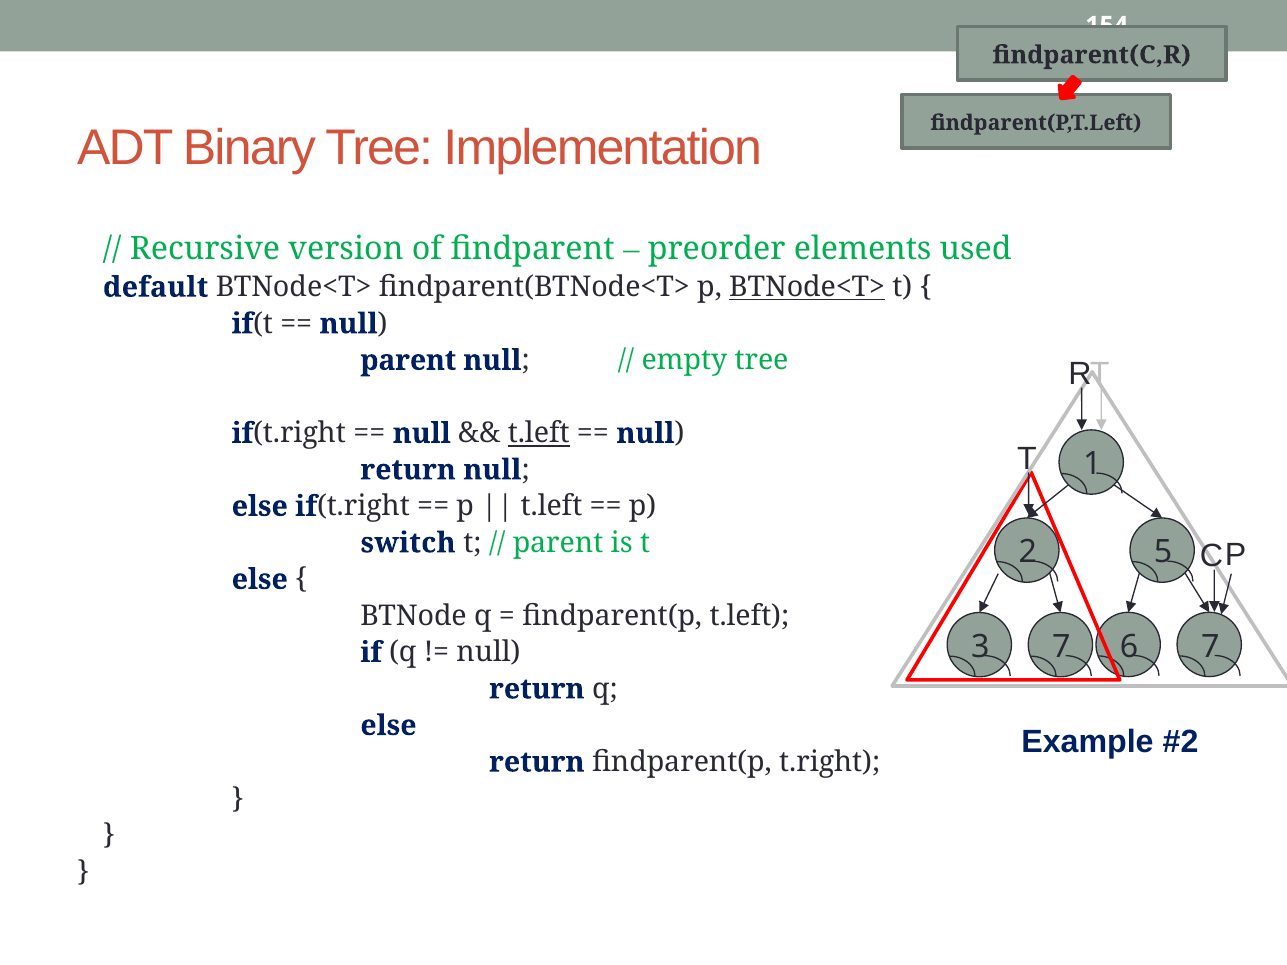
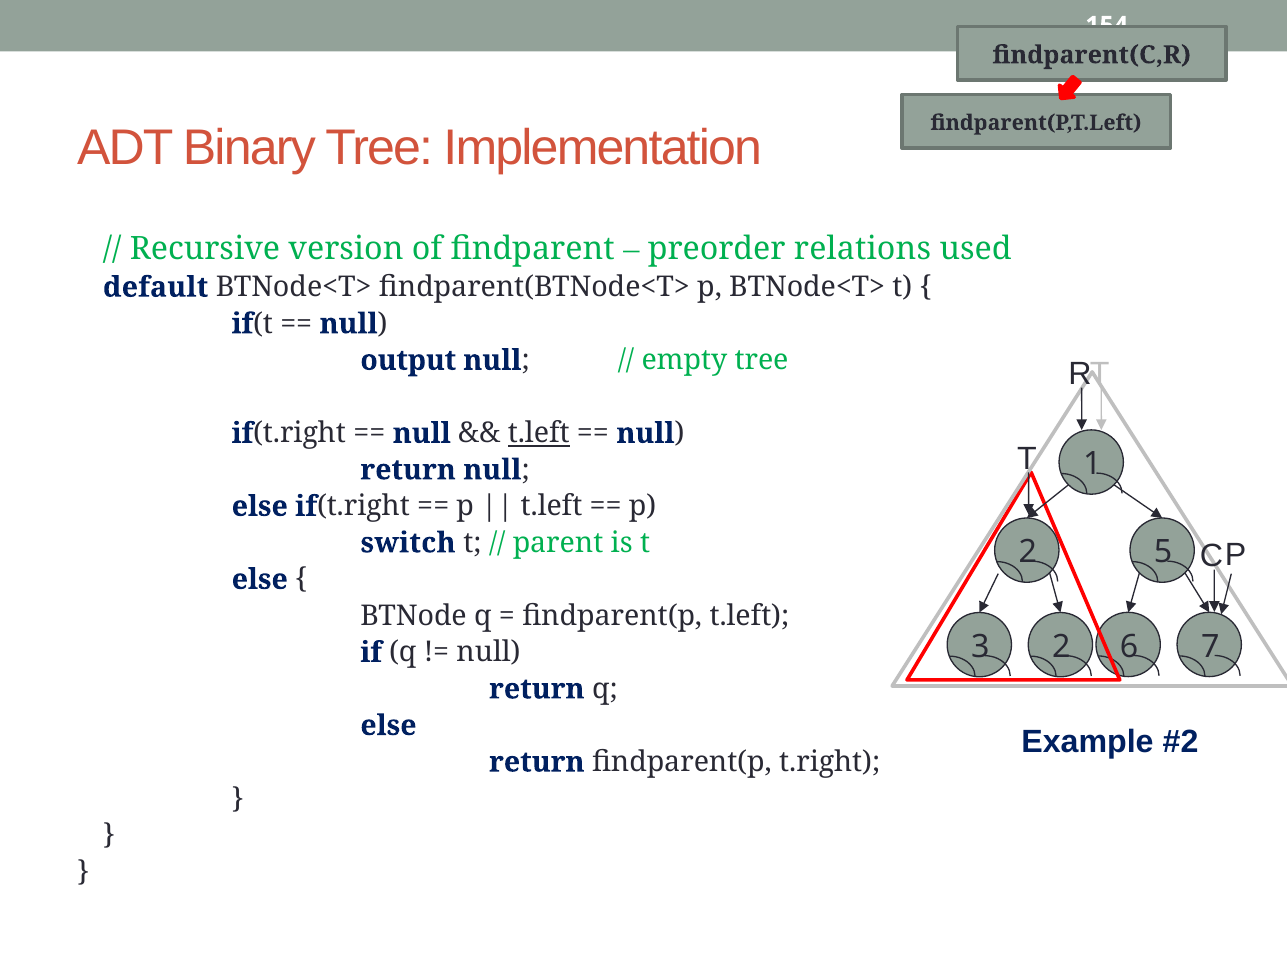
elements: elements -> relations (863, 249)
BTNode<T> underline: present -> none (807, 287)
parent: parent -> output (408, 360)
3 7: 7 -> 2 (1061, 647)
